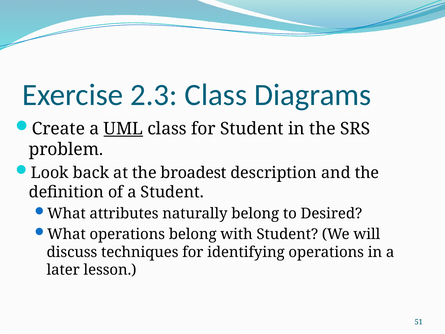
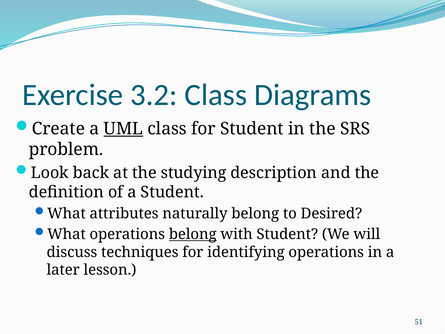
2.3: 2.3 -> 3.2 (154, 95)
broadest: broadest -> studying (194, 173)
belong underline: none -> present (193, 234)
